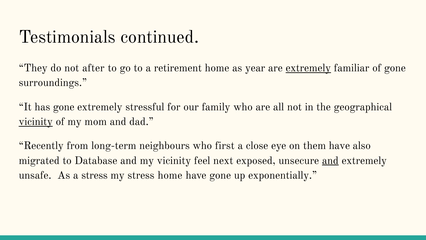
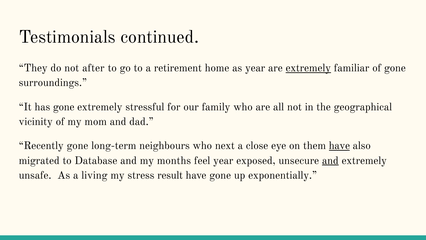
vicinity underline: present -> none (36, 121)
Recently from: from -> gone (77, 146)
first: first -> next (225, 146)
have underline: none -> present (339, 146)
my vicinity: vicinity -> months (174, 160)
feel next: next -> year (223, 160)
a stress: stress -> living (94, 175)
stress home: home -> result (170, 175)
